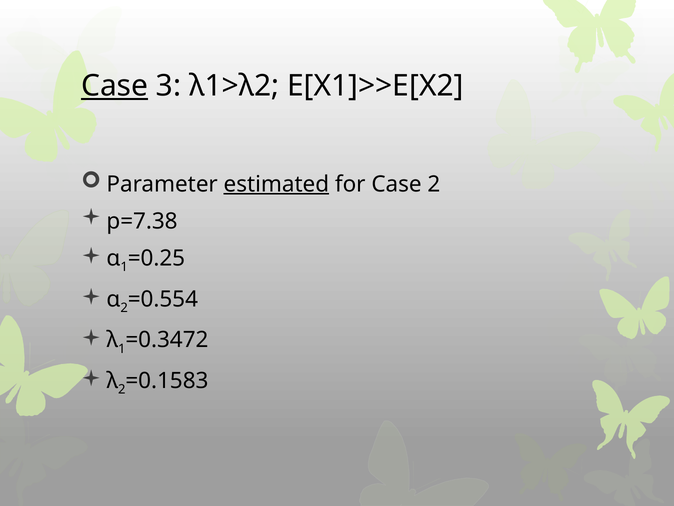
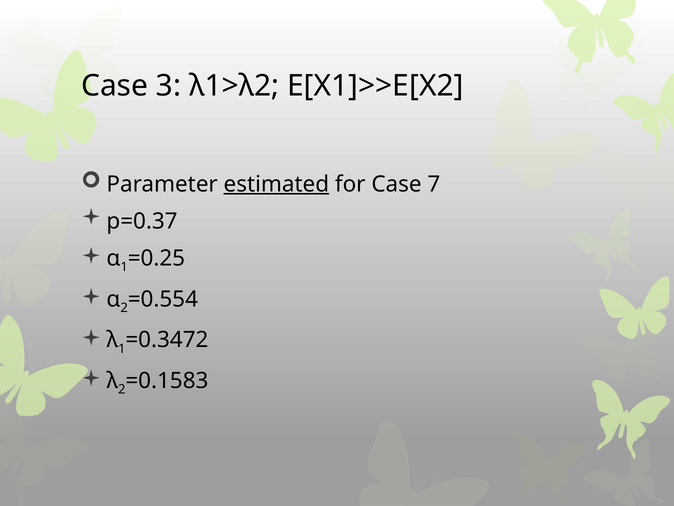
Case underline: present -> none (115, 86)
Case 2: 2 -> 7 (434, 184)
p=7.38: p=7.38 -> p=0.37 (142, 221)
